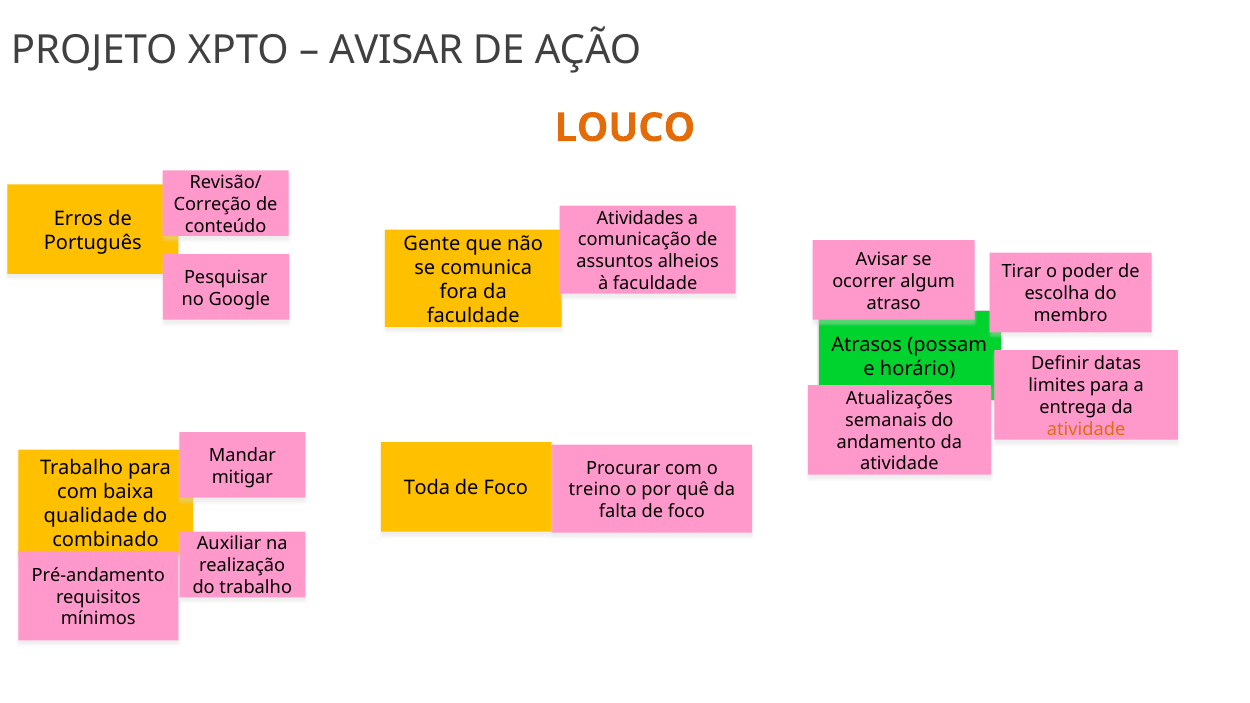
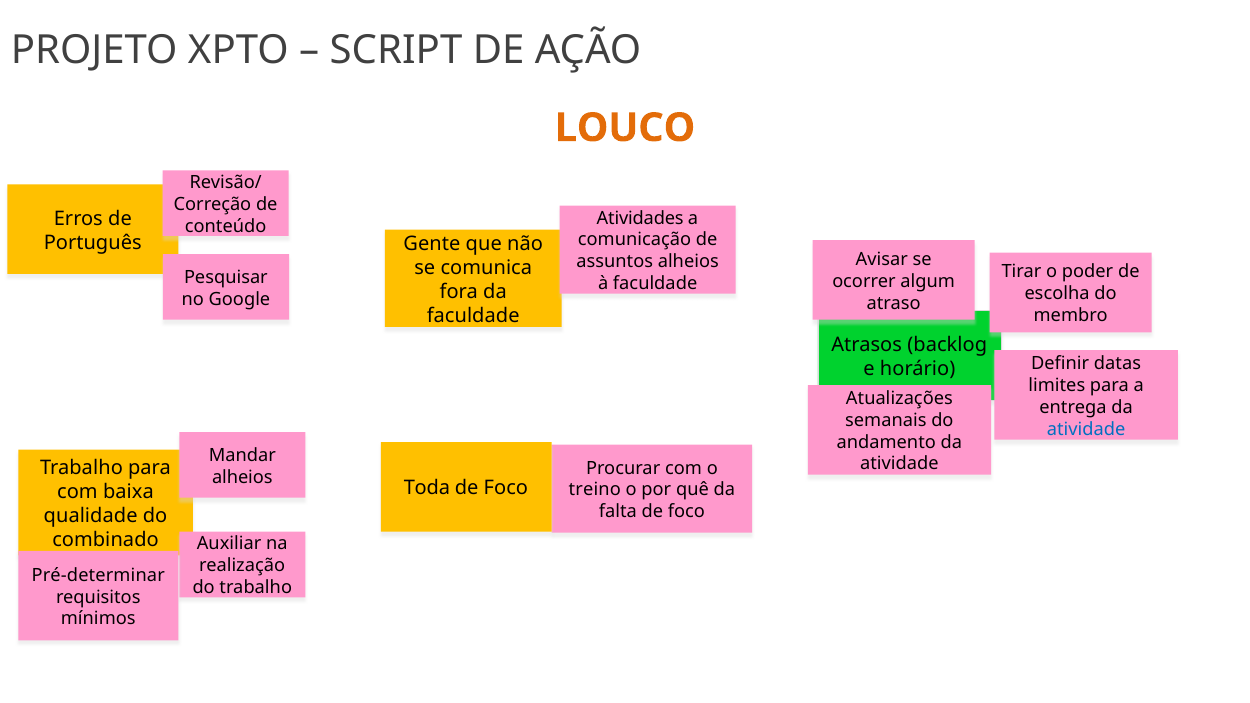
AVISAR: AVISAR -> SCRIPT (396, 51)
possam: possam -> backlog (947, 345)
atividade colour: orange -> blue (1086, 429)
mitigar: mitigar -> alheios (242, 477)
Pré-andamento: Pré-andamento -> Pré-determinar (98, 575)
